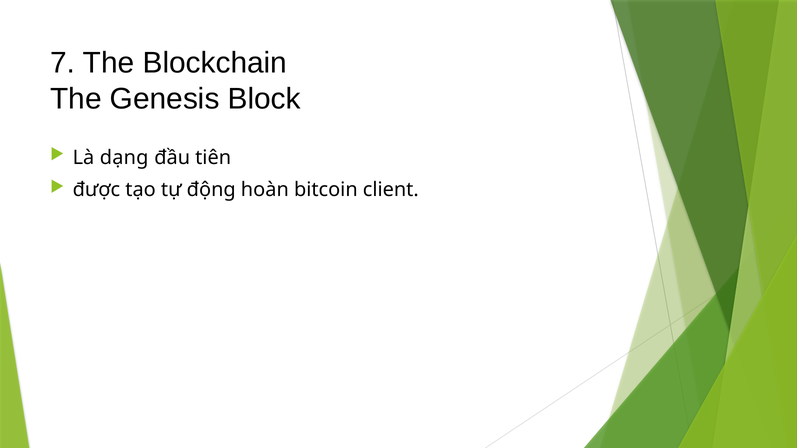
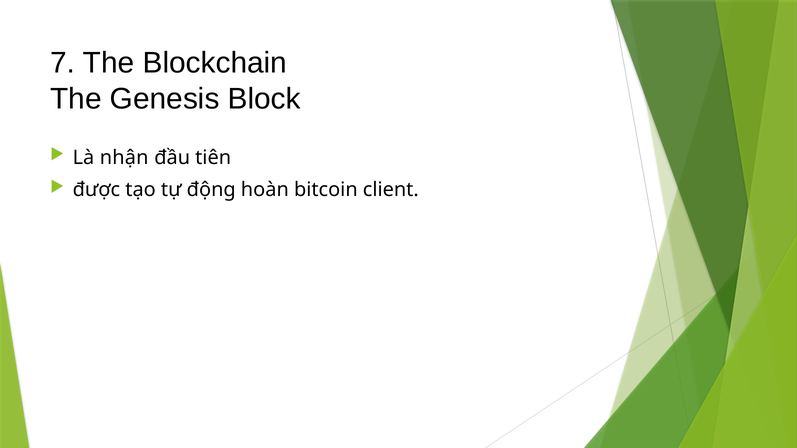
dạng: dạng -> nhận (124, 158)
